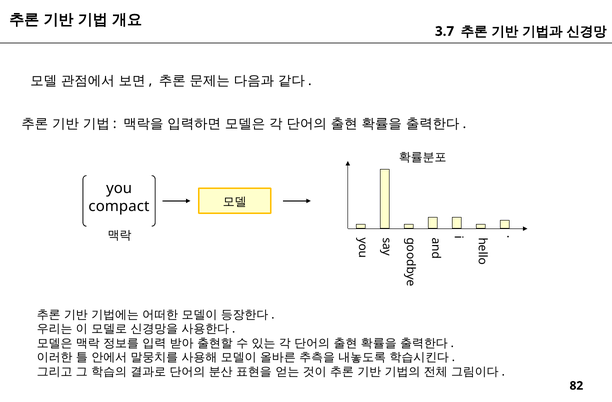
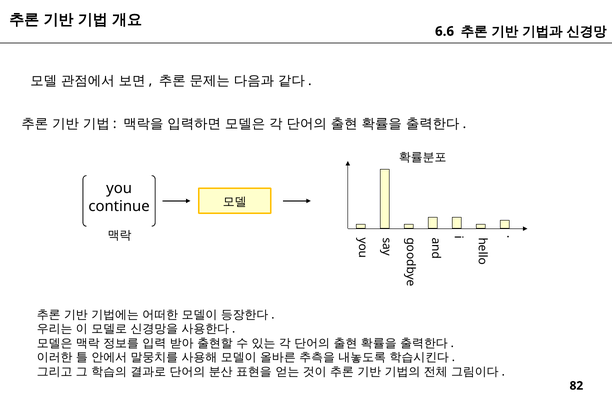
3.7: 3.7 -> 6.6 (445, 31)
compact: compact -> continue (119, 206)
